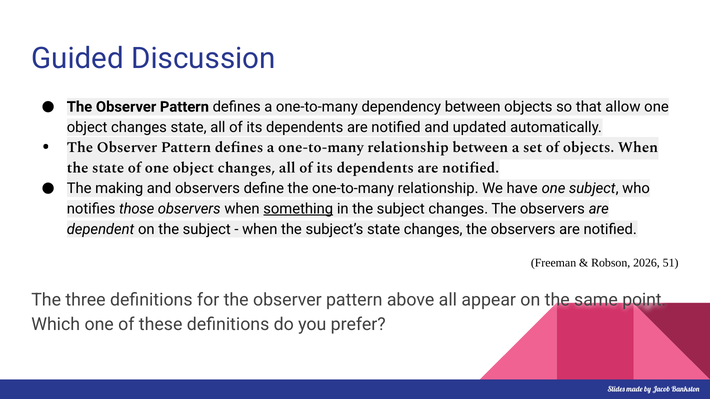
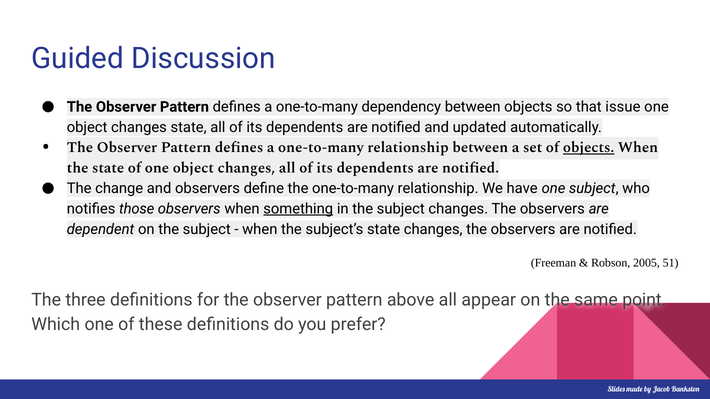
allow: allow -> issue (623, 107)
objects underline: none -> present (589, 148)
making: making -> change (119, 189)
2026: 2026 -> 2005 (646, 263)
